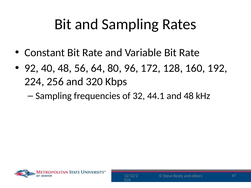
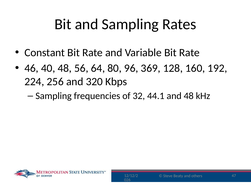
92: 92 -> 46 (32, 68)
172: 172 -> 369 (151, 68)
